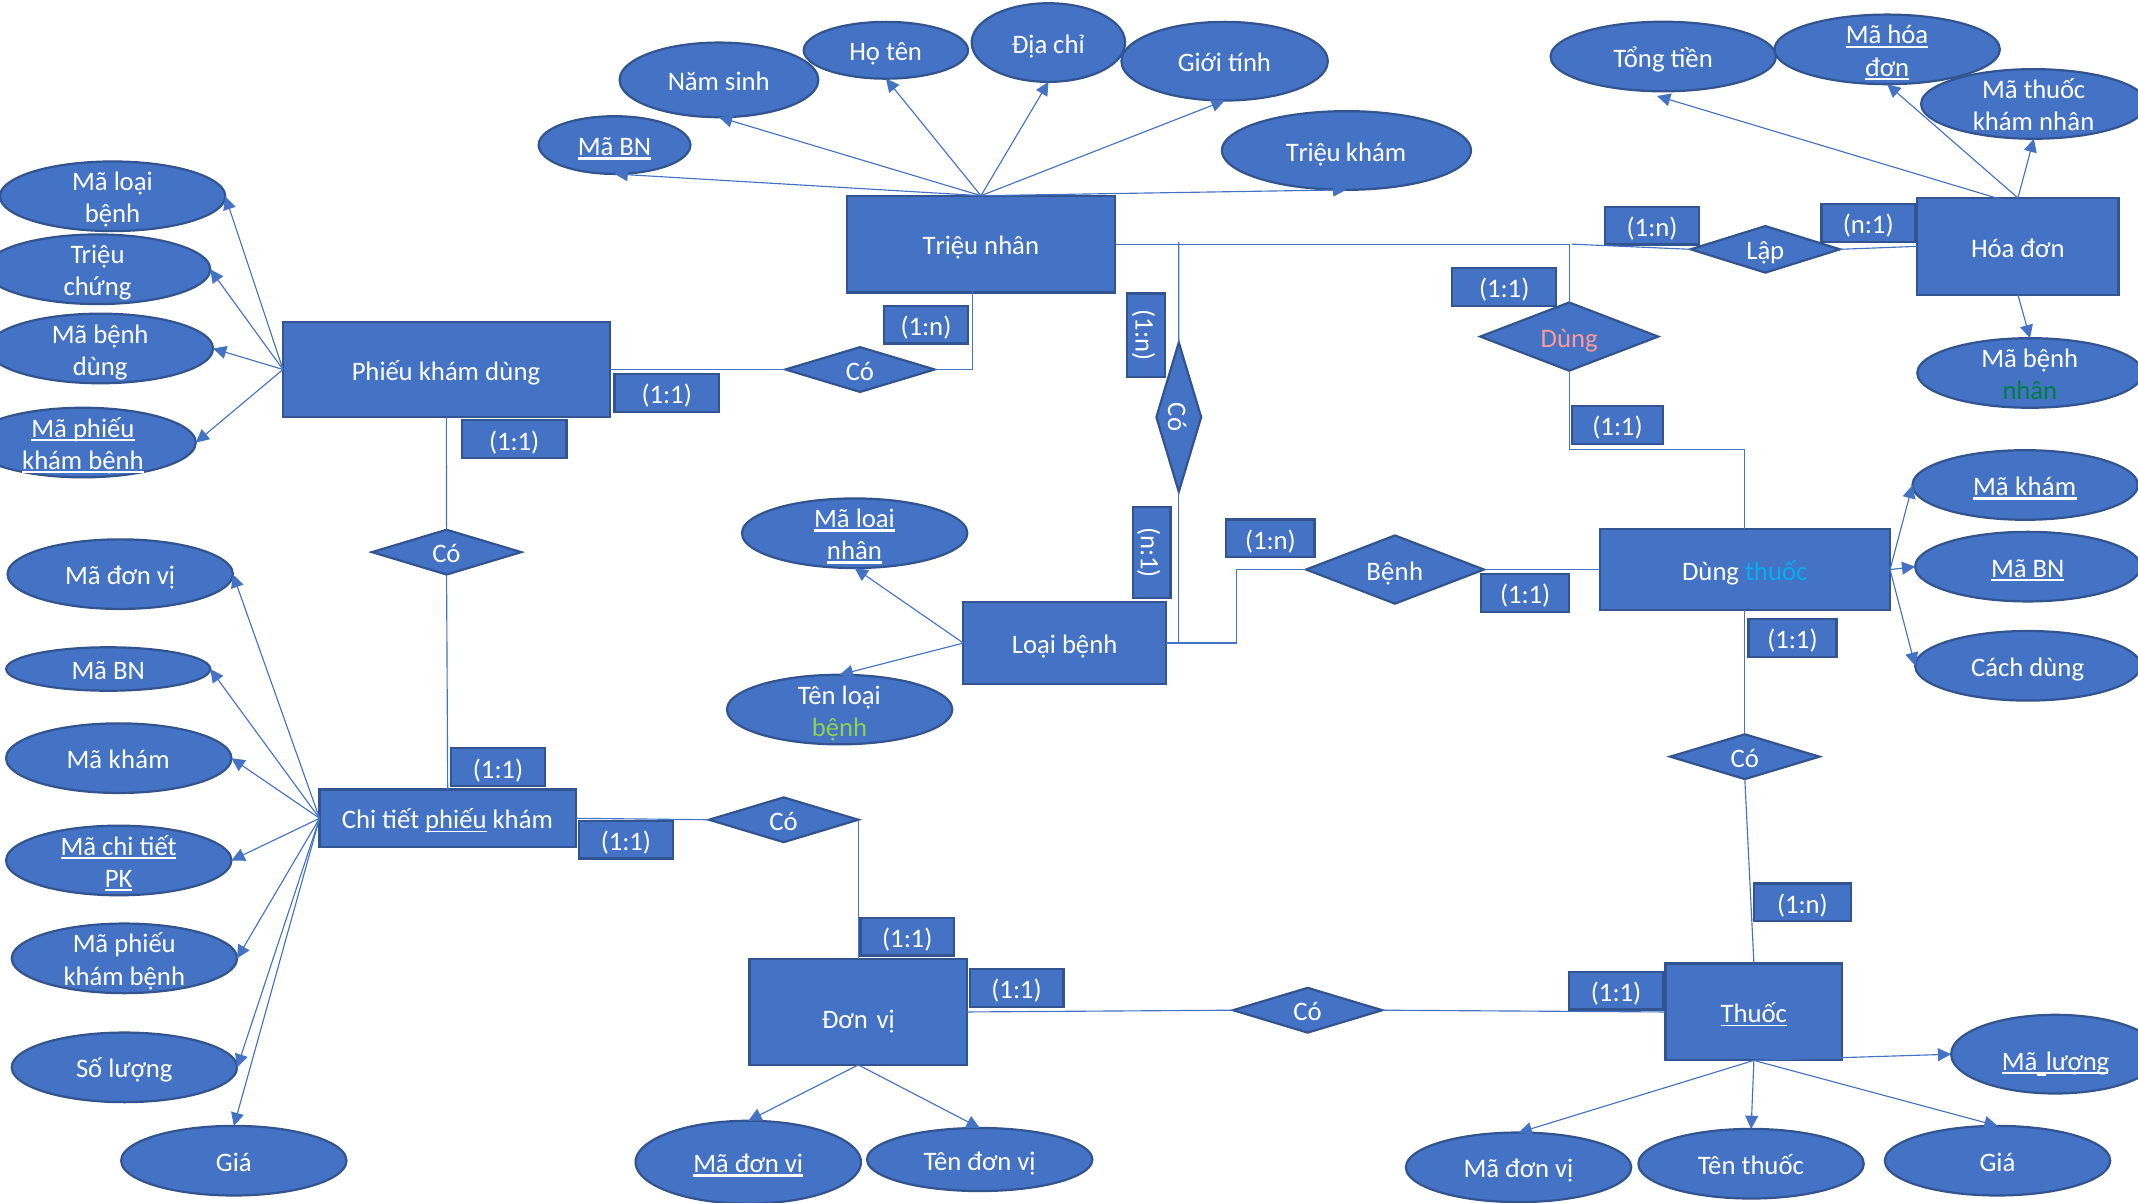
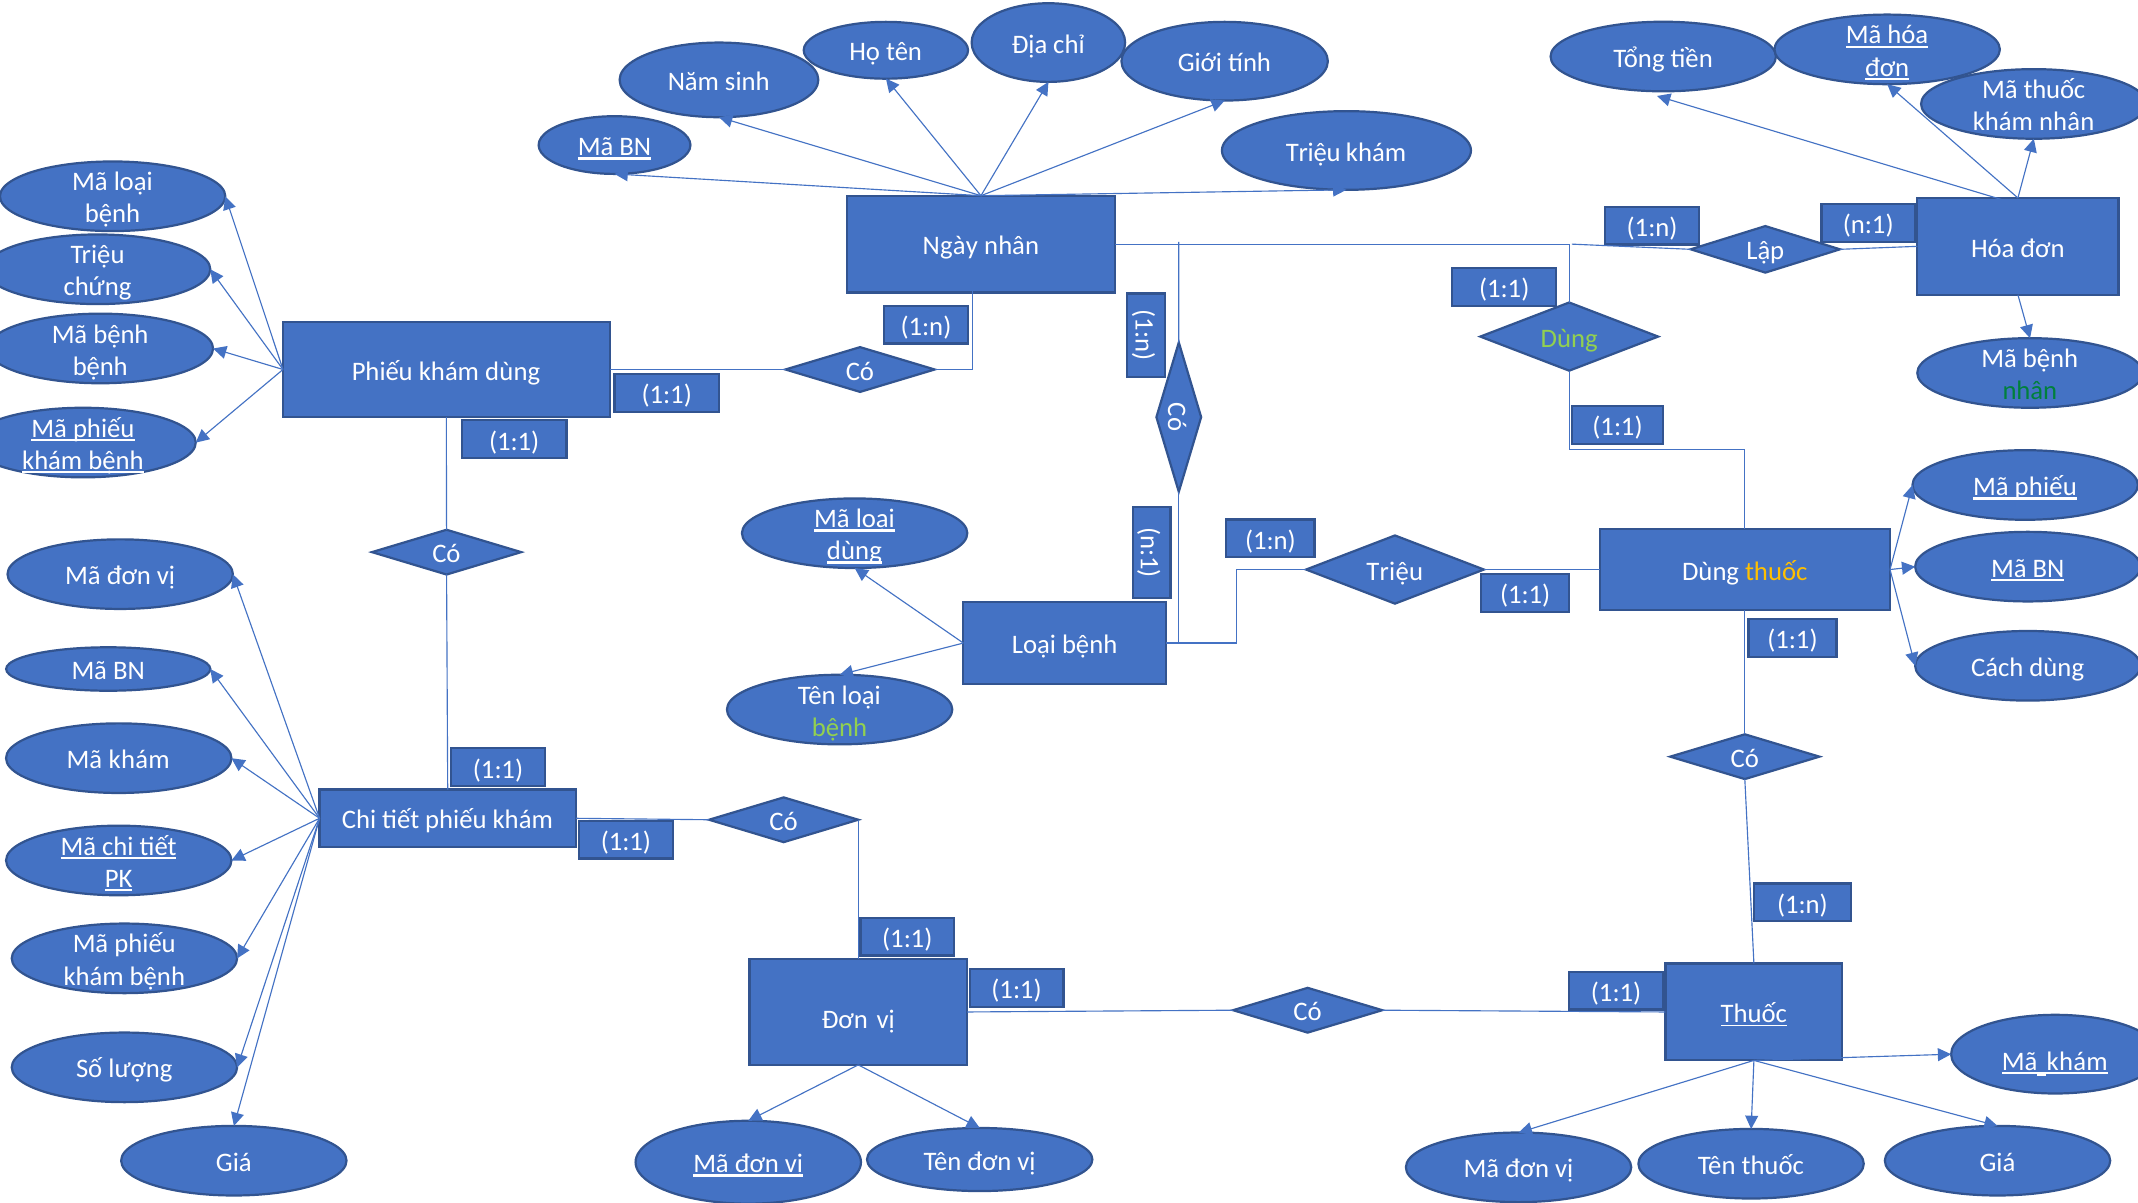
Triệu: Triệu -> Ngày (950, 246)
Dùng colour: pink -> light green (1569, 338)
dùng: dùng -> bệnh (100, 366)
khám: khám -> phiếu (2046, 487)
nhân: nhân -> dùng (854, 551)
Bệnh: Bệnh -> Triệu (1395, 571)
thuốc colour: light blue -> yellow (1776, 571)
phiếu underline: present -> none (456, 820)
lượng: lượng -> khám (2077, 1061)
